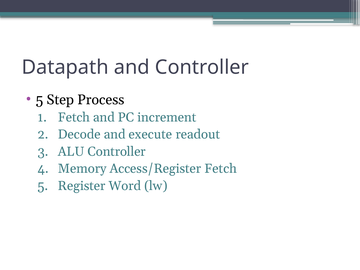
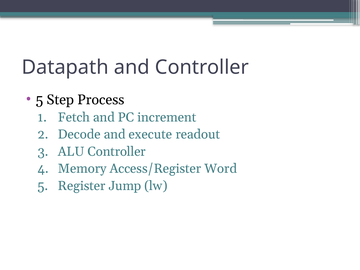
Access/Register Fetch: Fetch -> Word (221, 169)
Word: Word -> Jump (125, 186)
